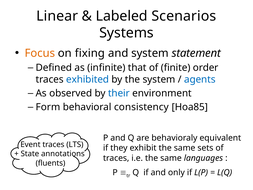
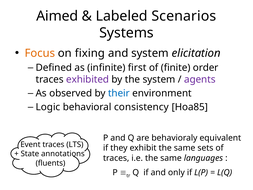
Linear: Linear -> Aimed (57, 16)
statement: statement -> elicitation (196, 53)
that: that -> first (137, 68)
exhibited colour: blue -> purple (88, 79)
agents colour: blue -> purple (200, 79)
Form: Form -> Logic (48, 107)
